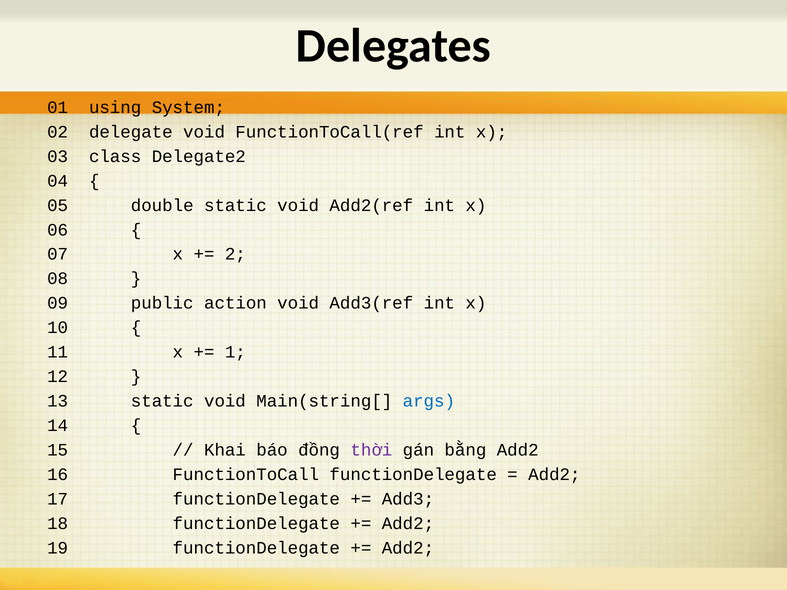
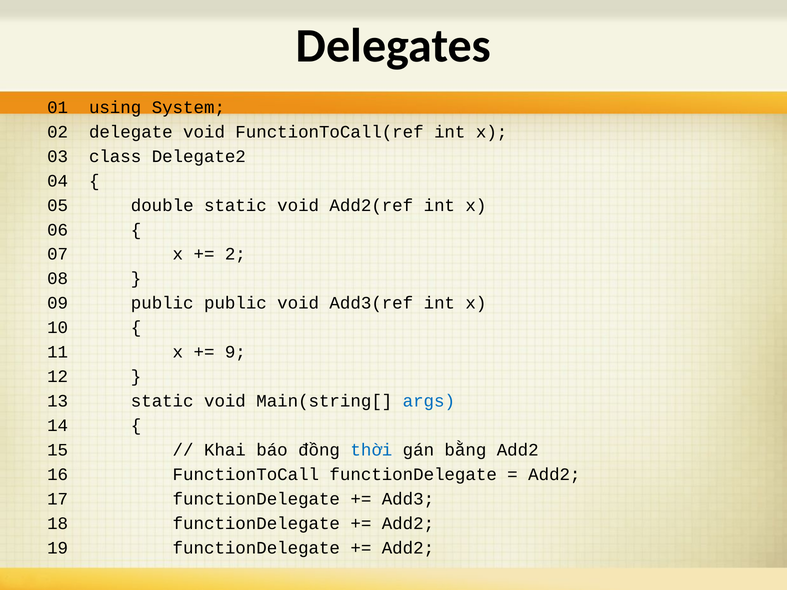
public action: action -> public (235, 303)
1: 1 -> 9 (235, 352)
thời colour: purple -> blue (371, 450)
